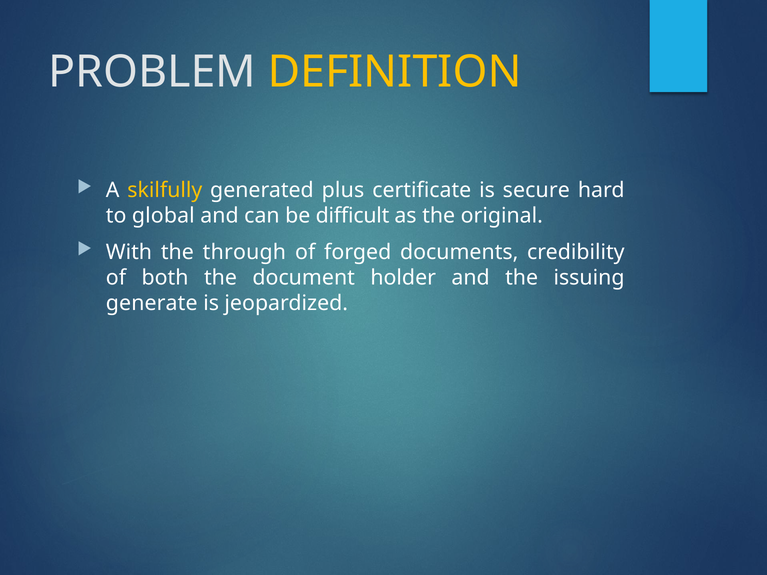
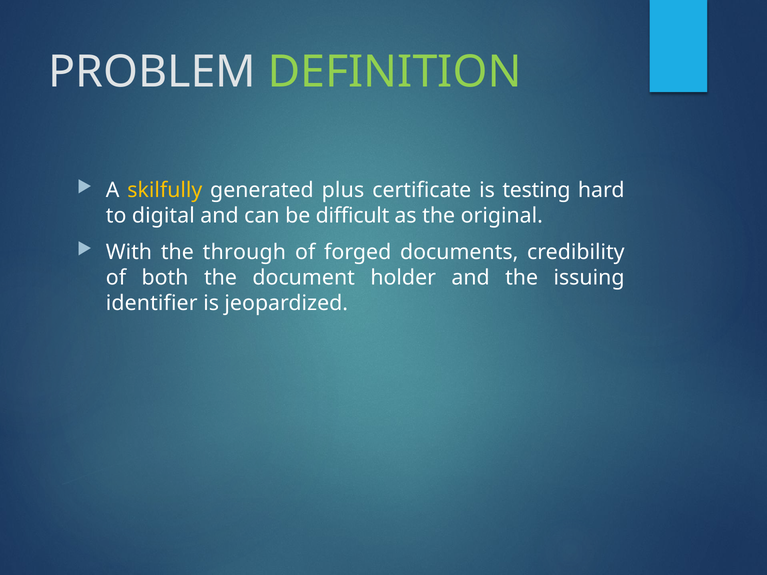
DEFINITION colour: yellow -> light green (395, 72)
secure: secure -> testing (536, 190)
global: global -> digital (163, 216)
generate: generate -> identifier (152, 303)
